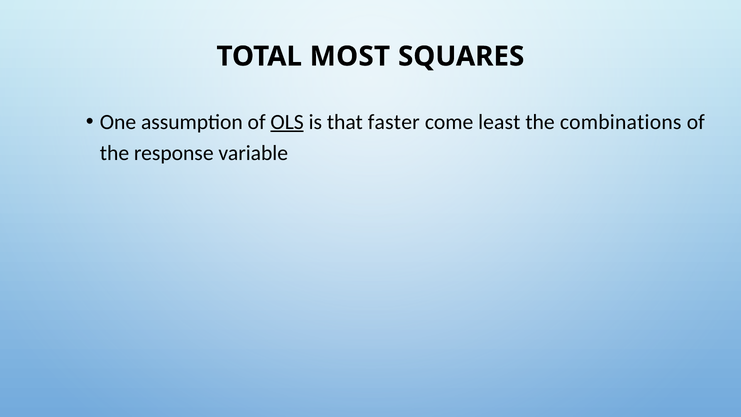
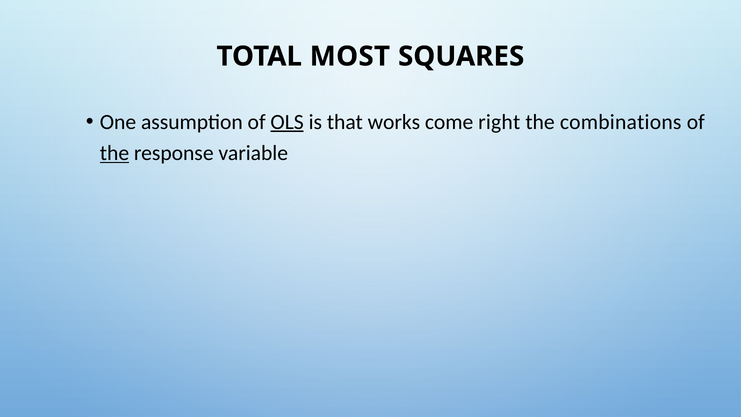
faster: faster -> works (394, 122)
least: least -> right (499, 122)
the underline: none -> present (114, 153)
